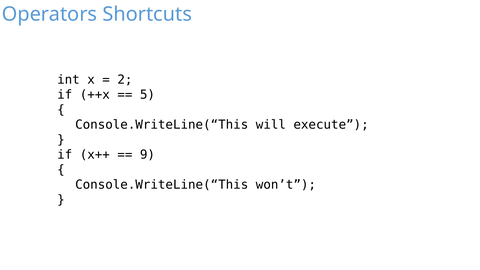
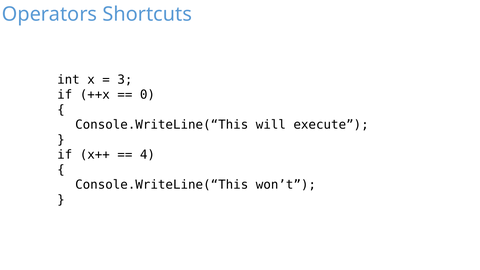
2: 2 -> 3 (125, 80)
5: 5 -> 0 (147, 95)
9: 9 -> 4 (147, 155)
